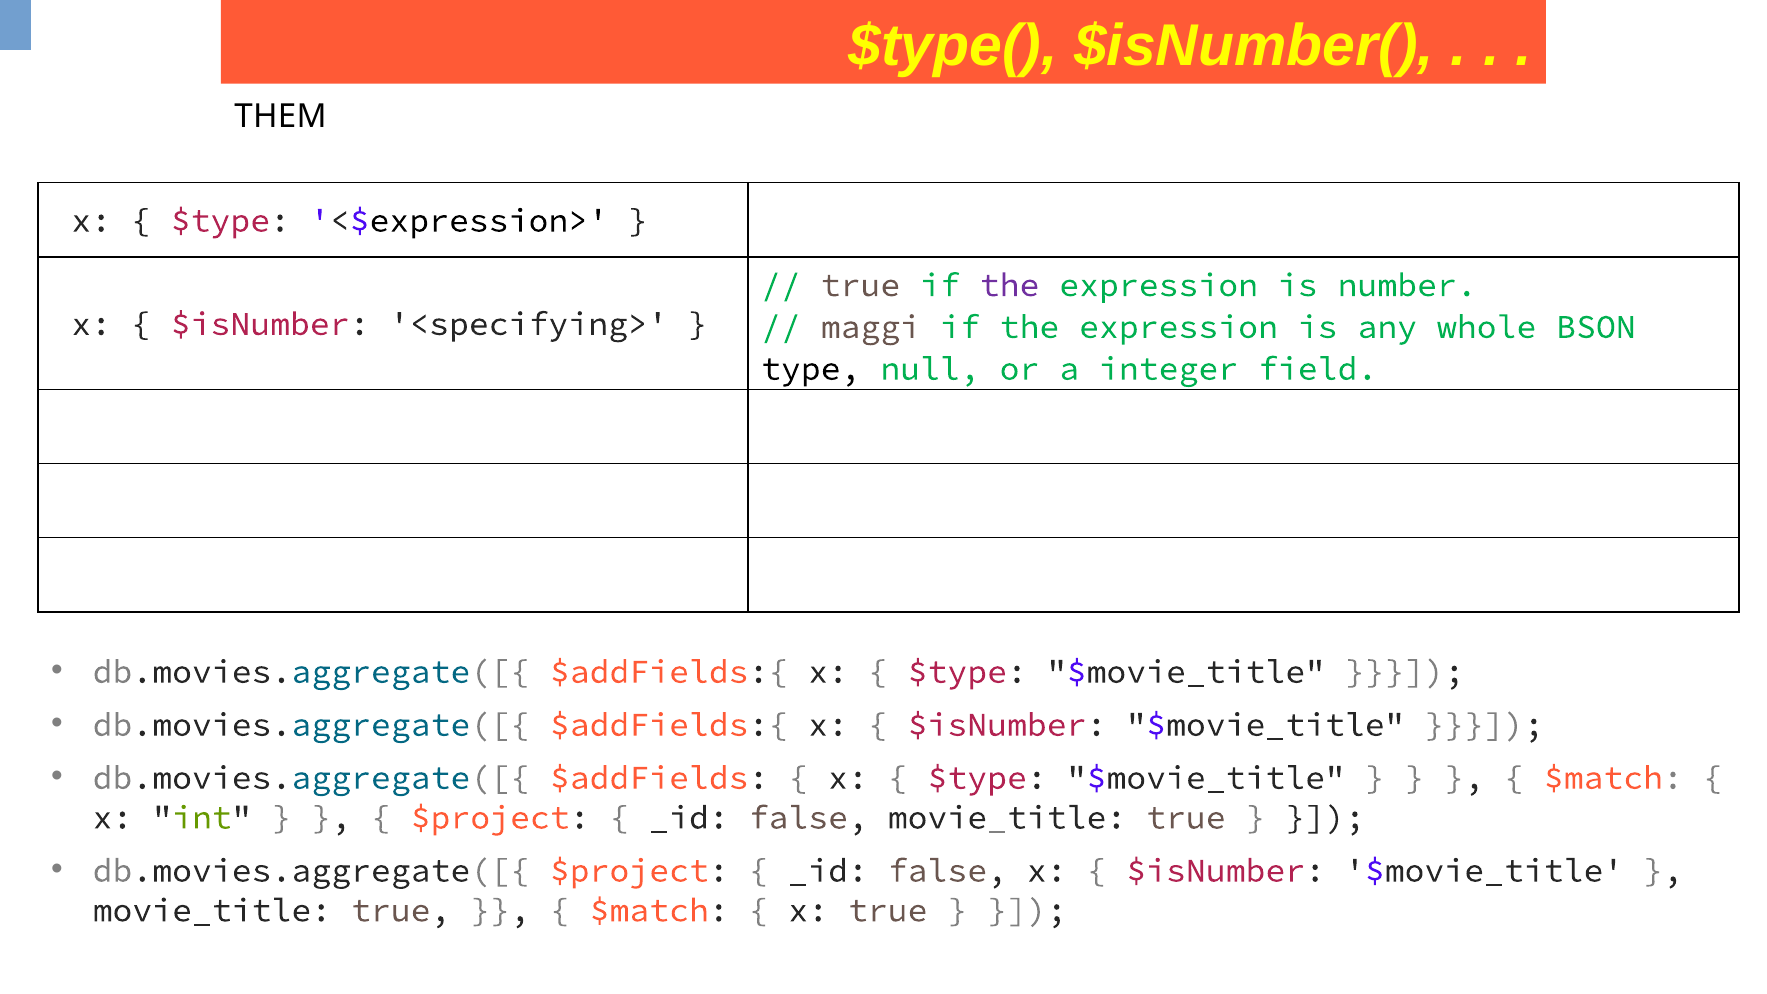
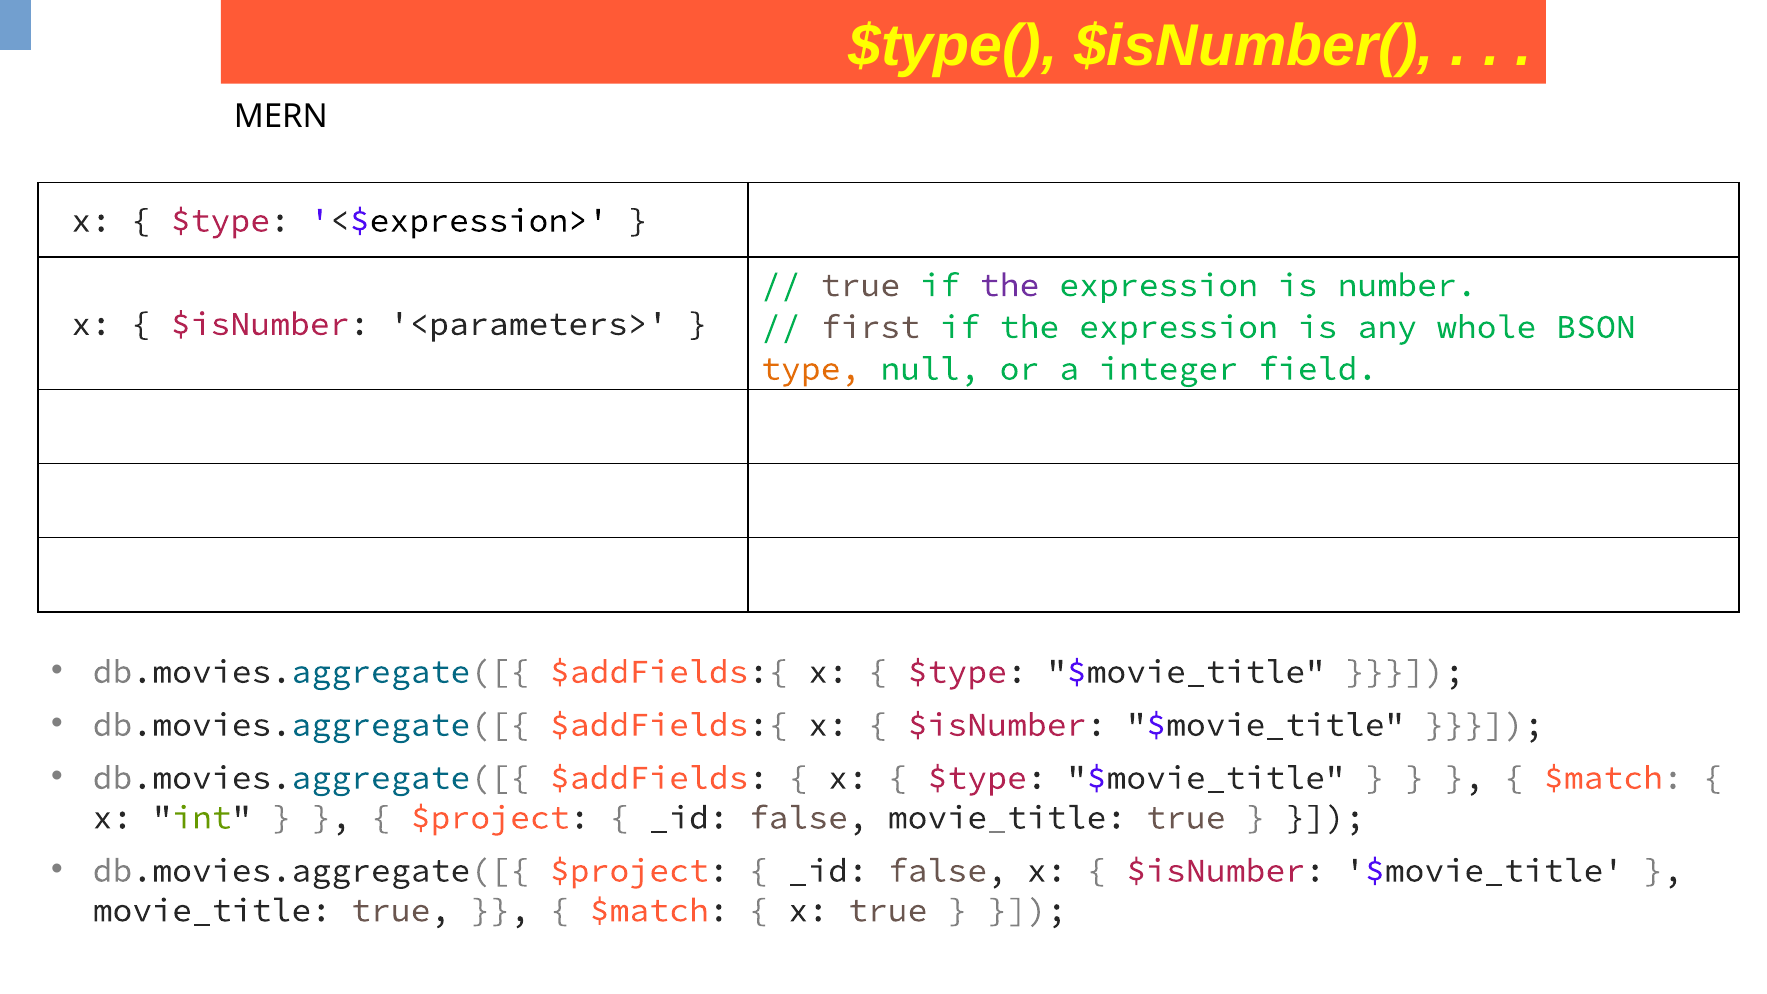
THEM: THEM -> MERN (281, 117)
<specifying>: <specifying> -> <parameters> (529, 324)
maggi: maggi -> first (870, 327)
type colour: black -> orange (811, 369)
